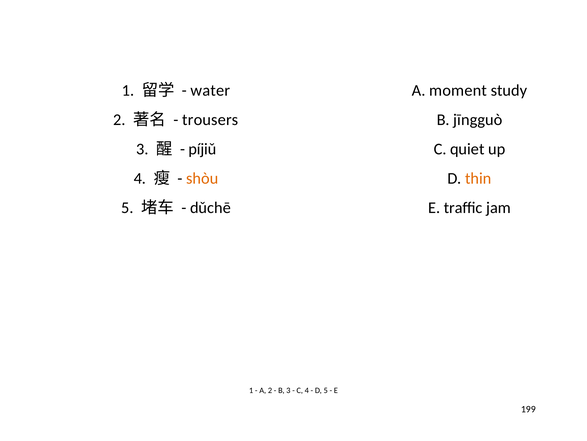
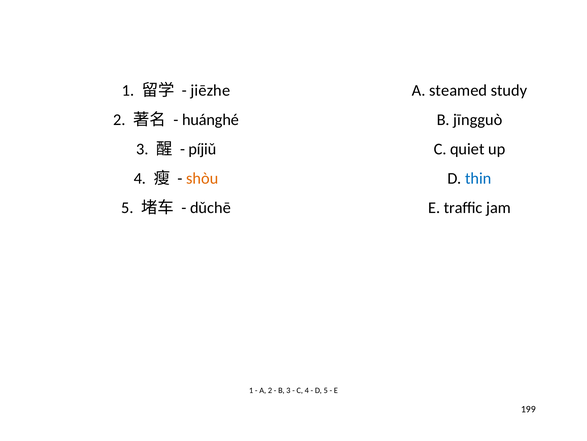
water: water -> jiēzhe (210, 90)
moment: moment -> steamed (458, 90)
trousers: trousers -> huánghé (210, 119)
thin colour: orange -> blue (478, 178)
